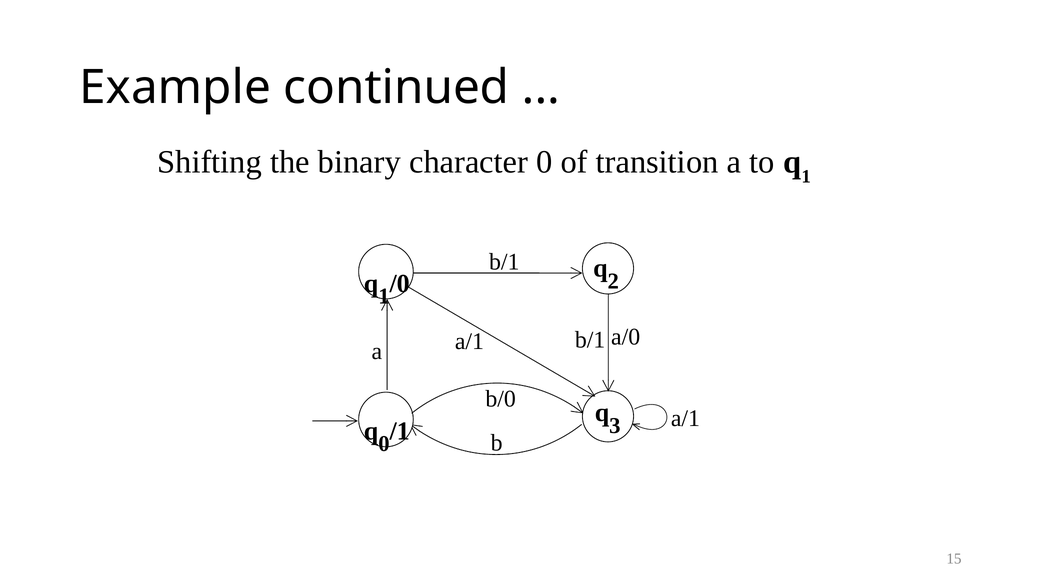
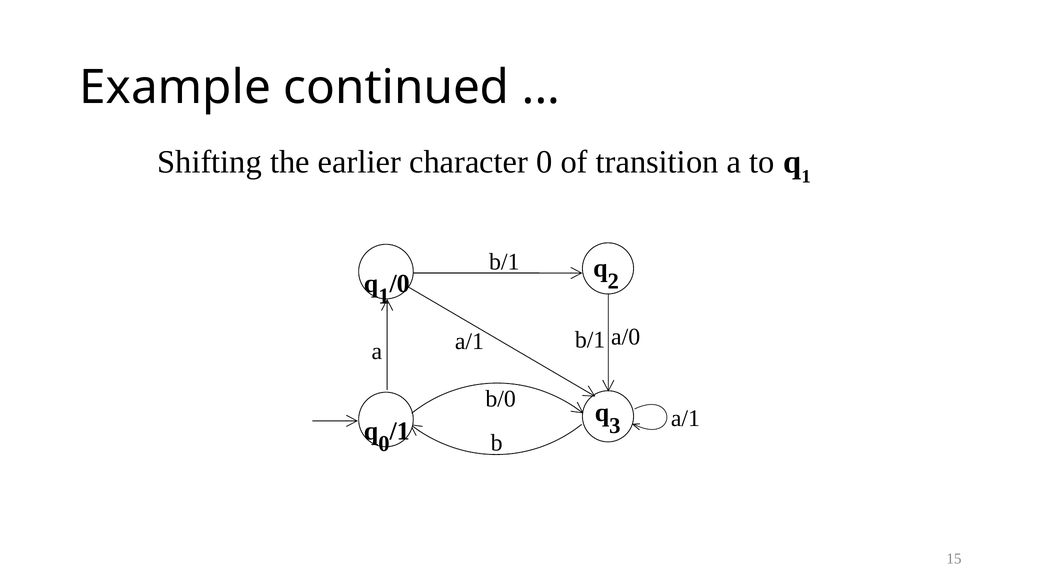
binary: binary -> earlier (359, 162)
